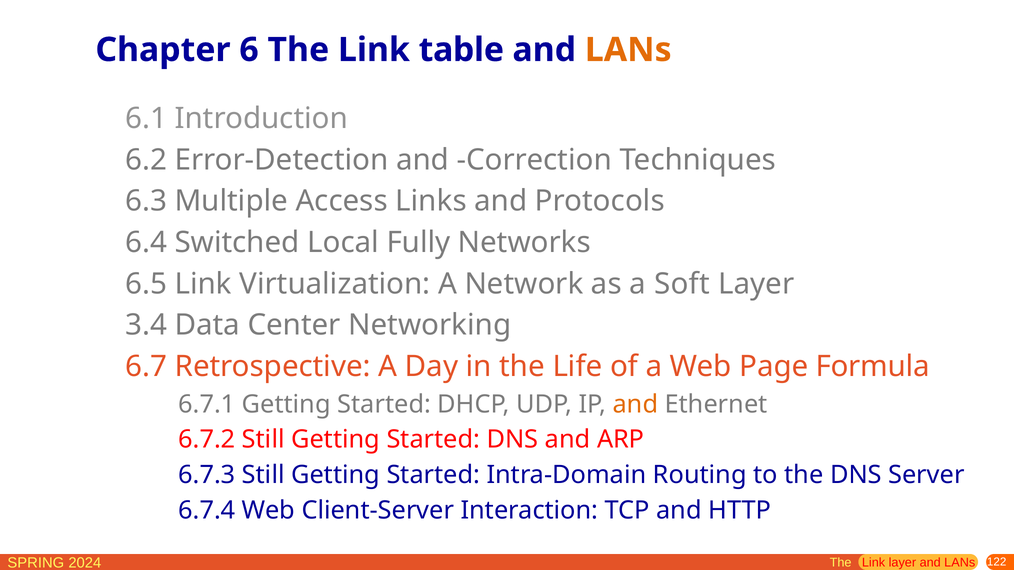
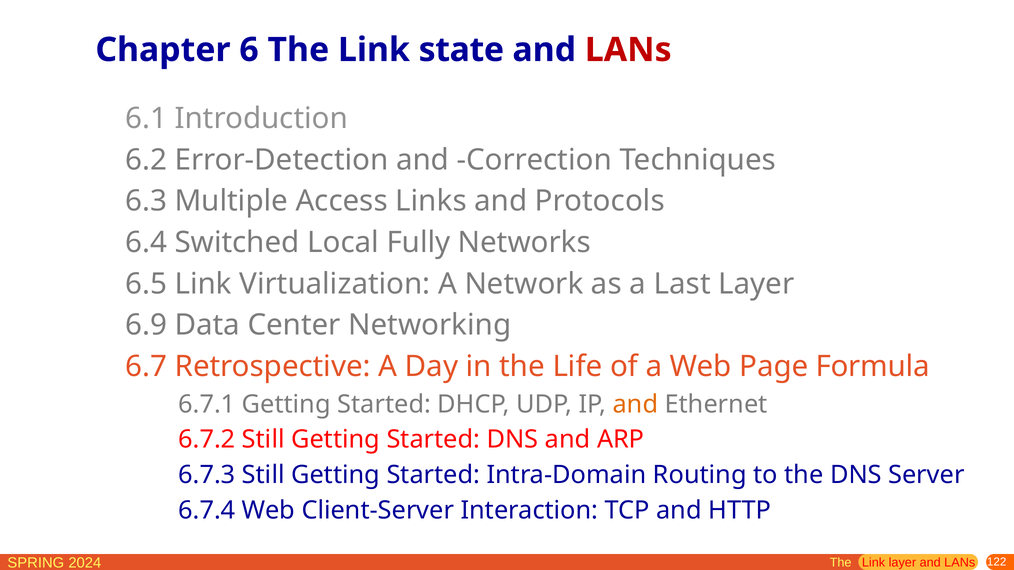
table: table -> state (461, 50)
LANs colour: orange -> red (628, 50)
Soft: Soft -> Last (682, 284)
3.4: 3.4 -> 6.9 (146, 325)
